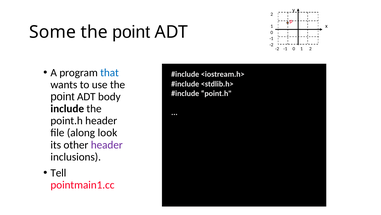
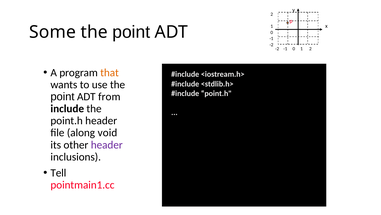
that colour: blue -> orange (110, 72)
body: body -> from (109, 96)
look: look -> void (107, 132)
